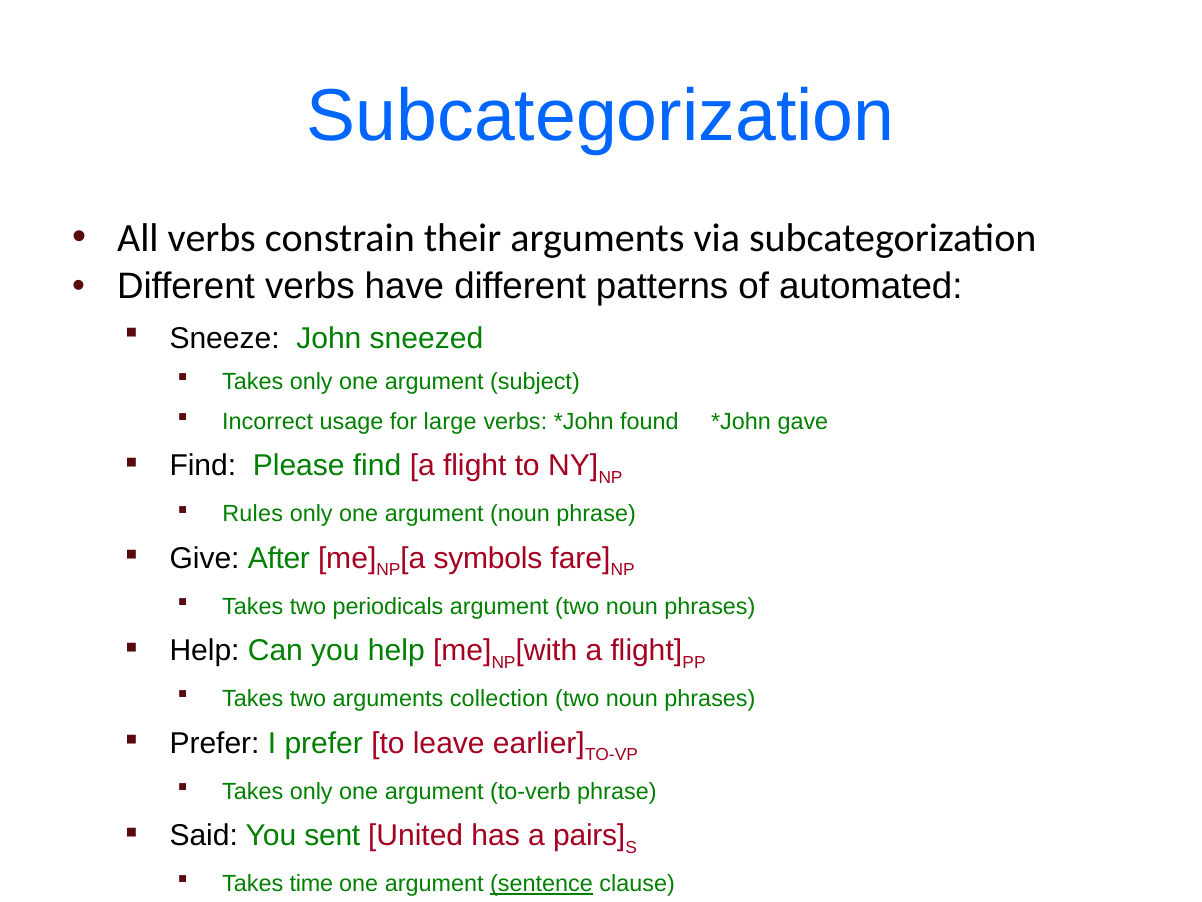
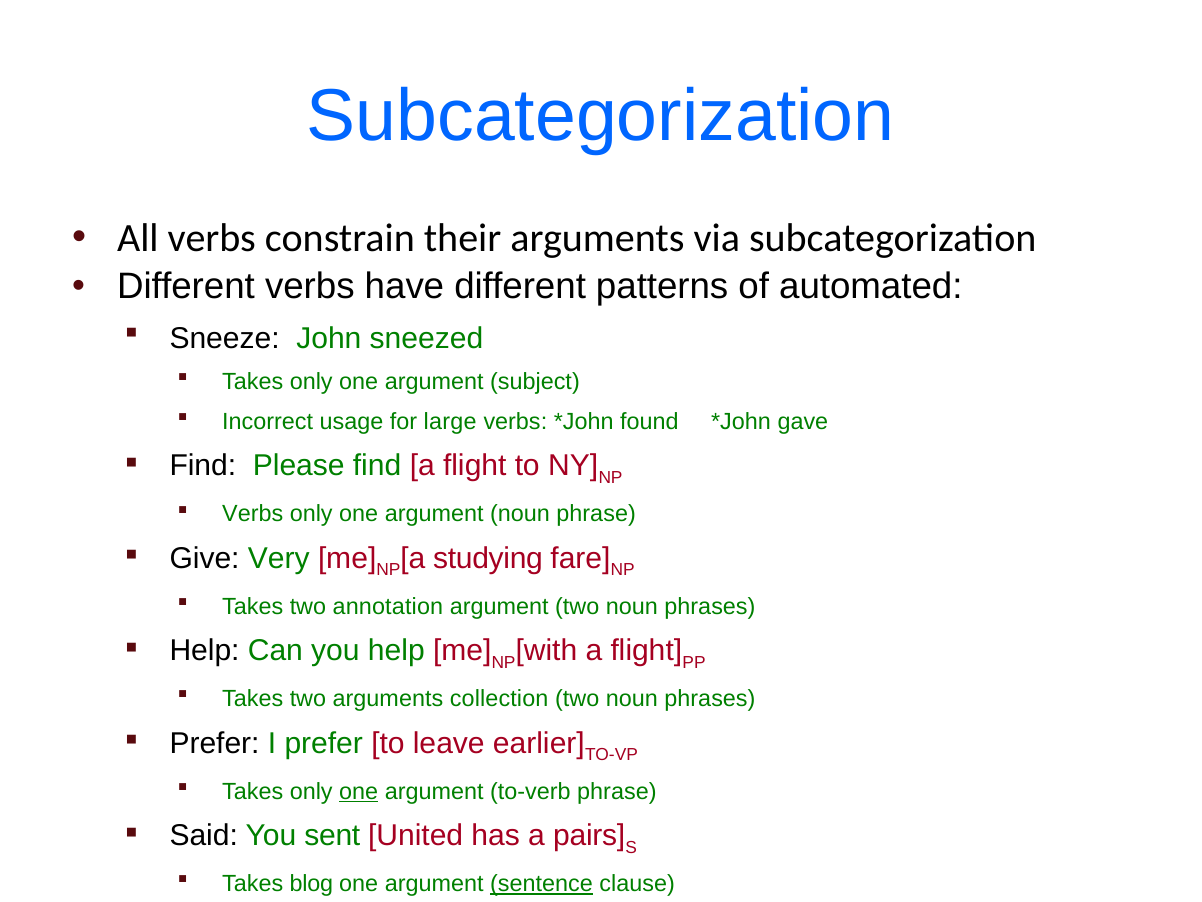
Rules: Rules -> Verbs (253, 514)
After: After -> Very (279, 558)
symbols: symbols -> studying (488, 558)
periodicals: periodicals -> annotation (388, 606)
one underline: none -> present (359, 791)
time: time -> blog (311, 884)
